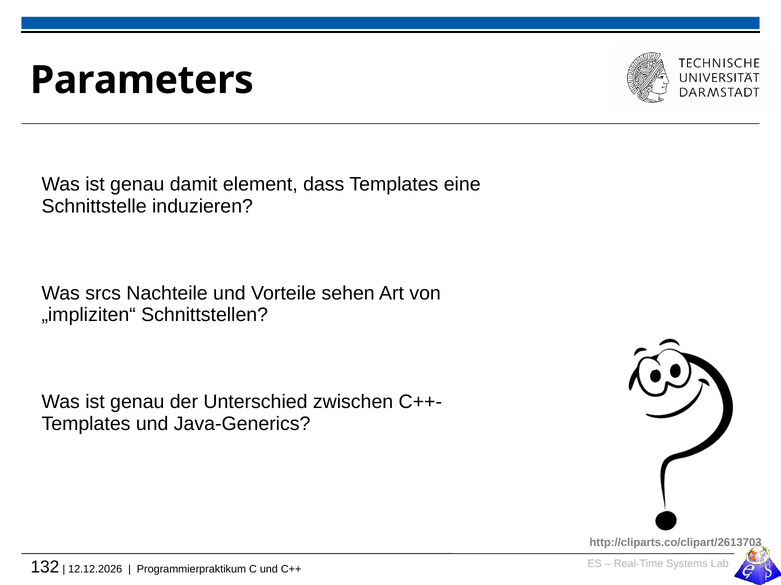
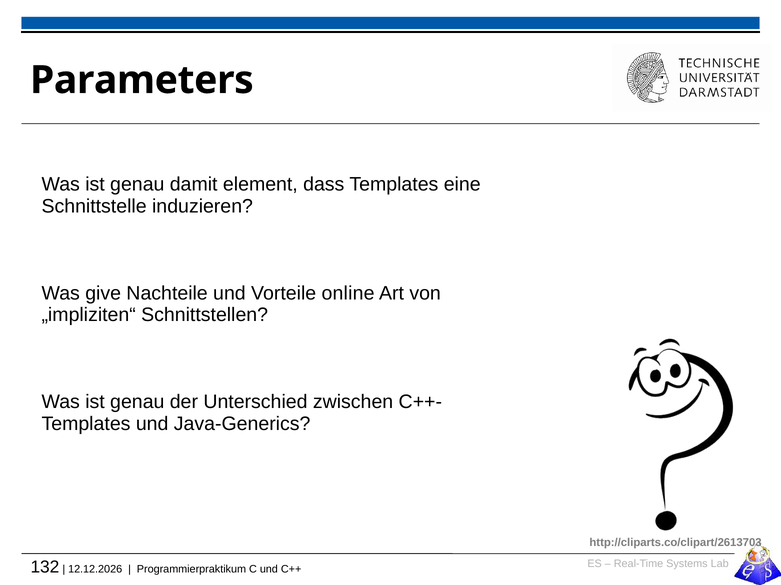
srcs: srcs -> give (103, 294)
sehen: sehen -> online (348, 294)
